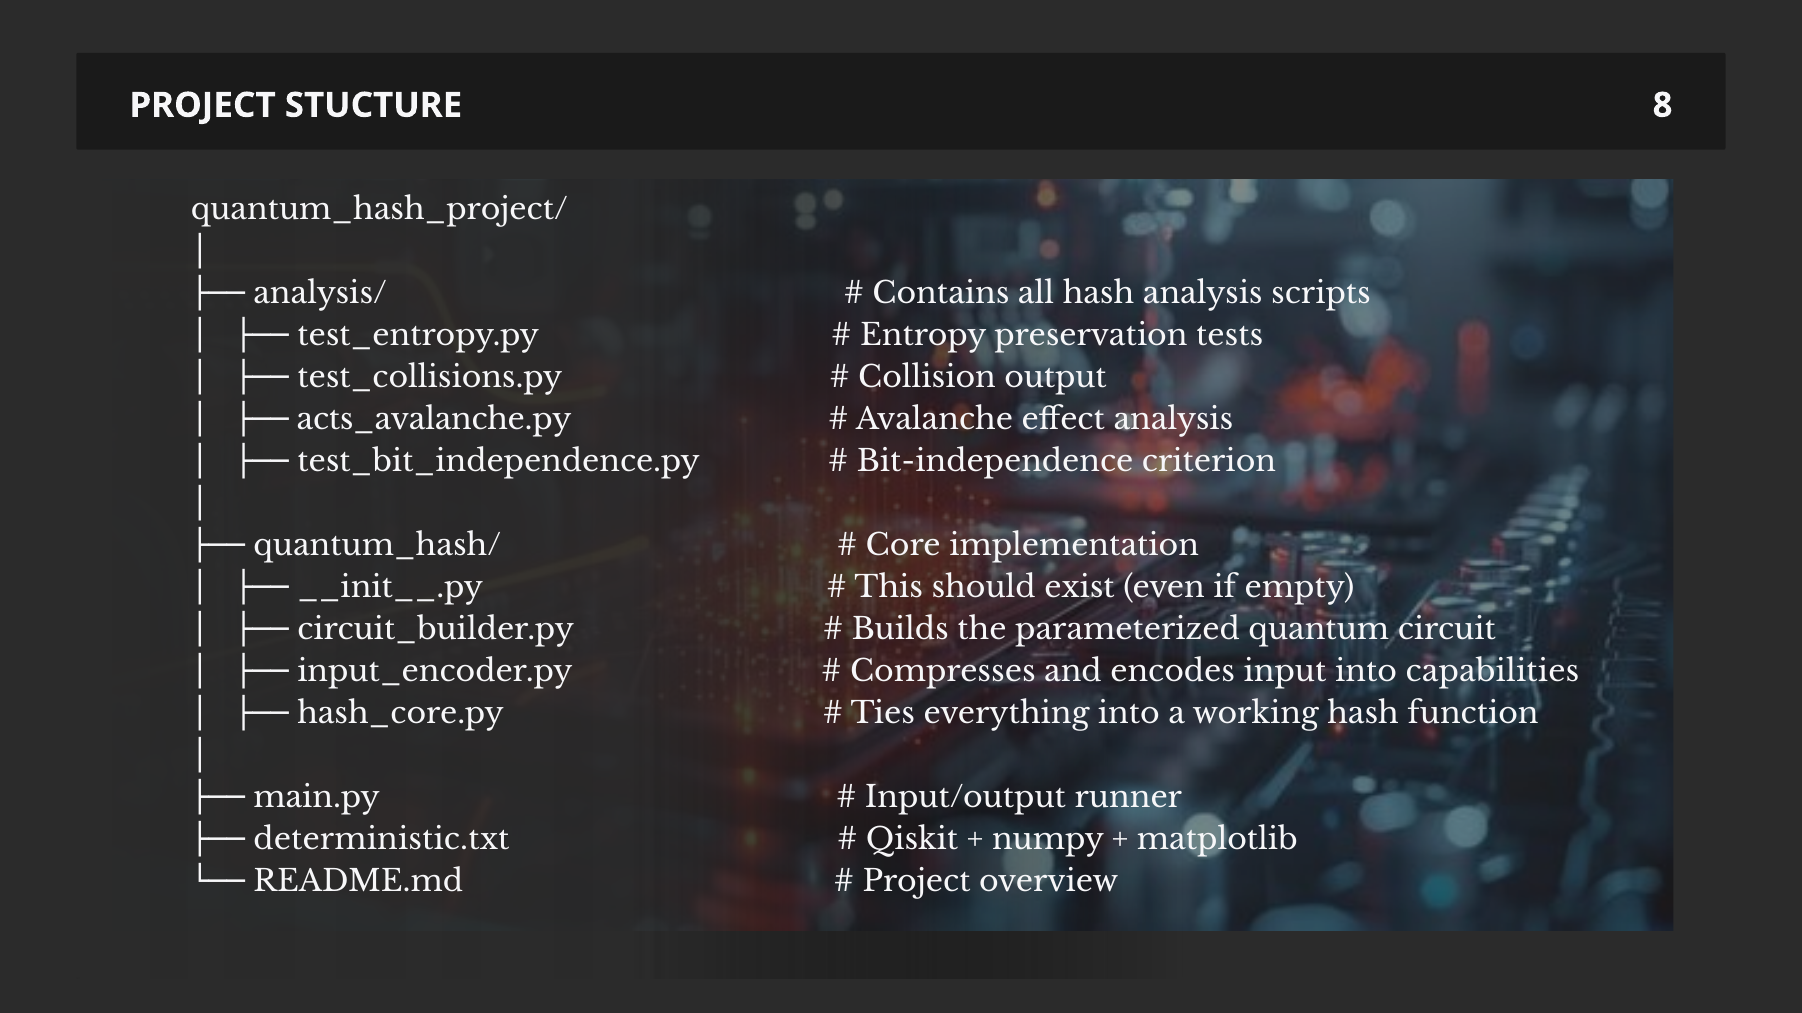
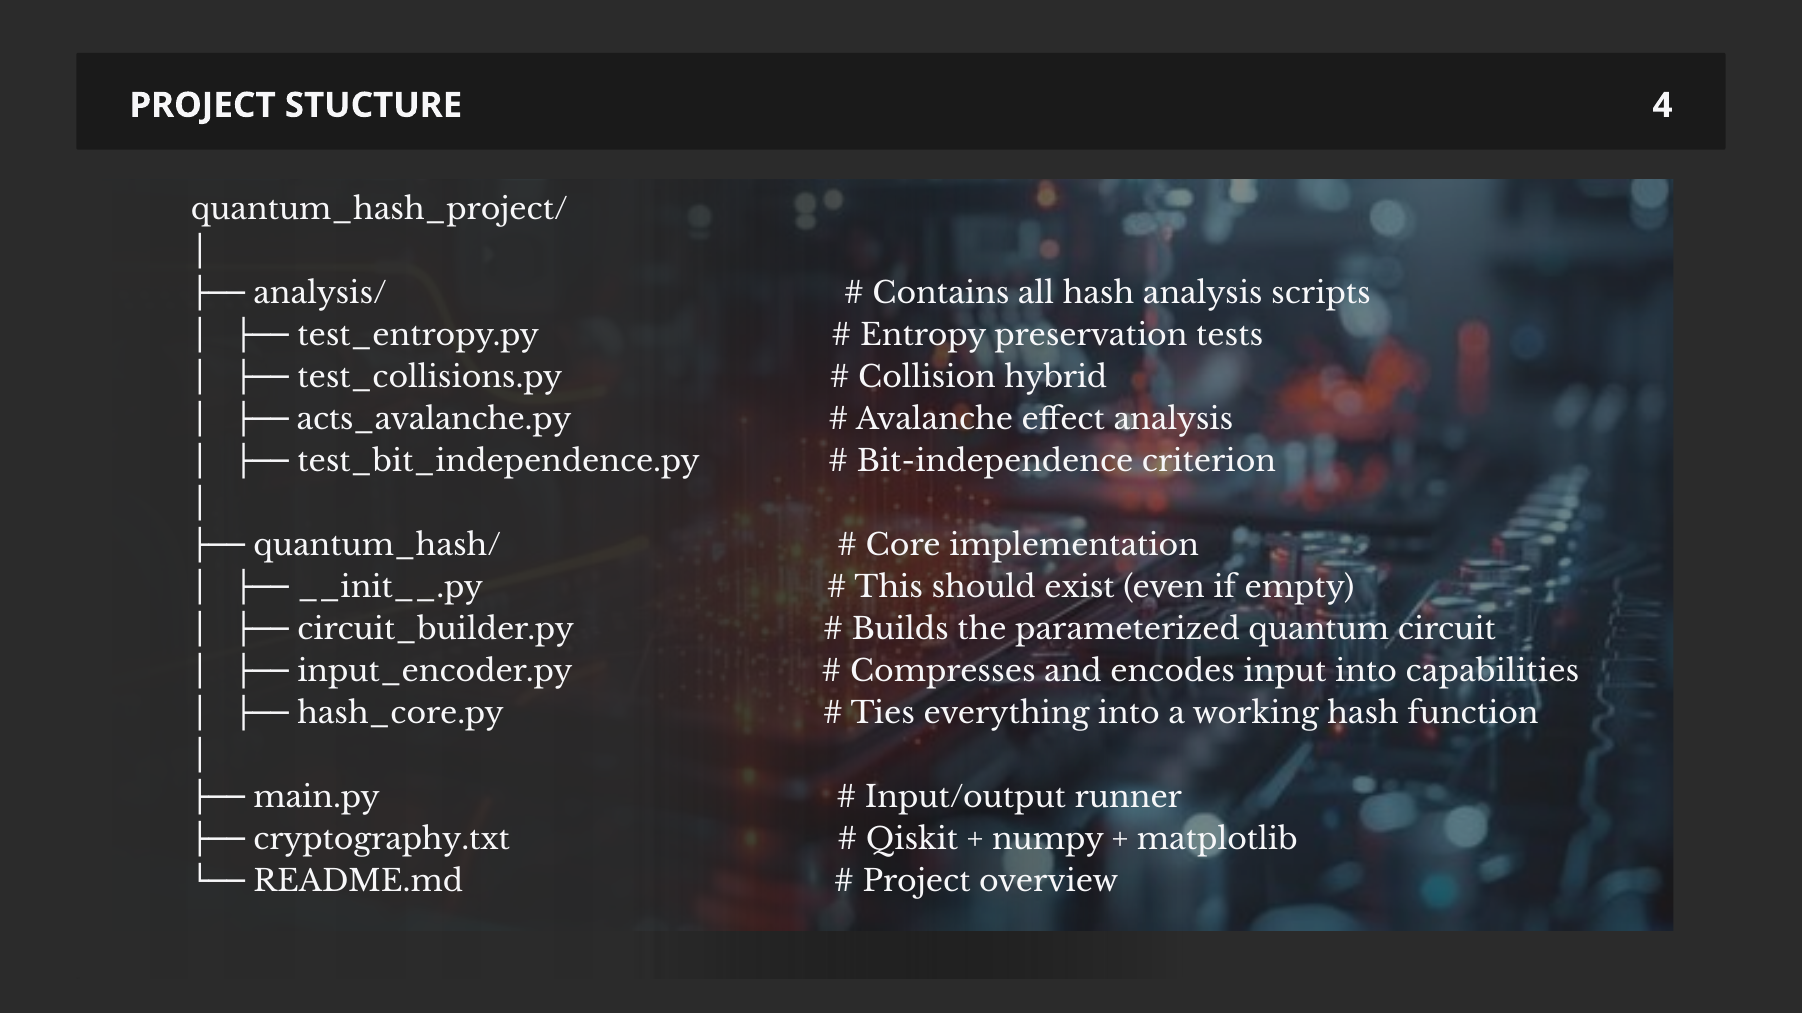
8: 8 -> 4 (1663, 105)
output: output -> hybrid (1056, 378)
deterministic.txt: deterministic.txt -> cryptography.txt (382, 840)
